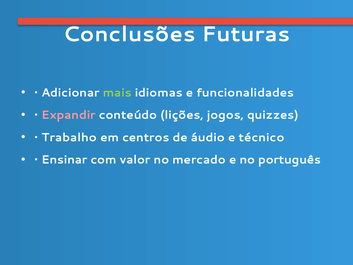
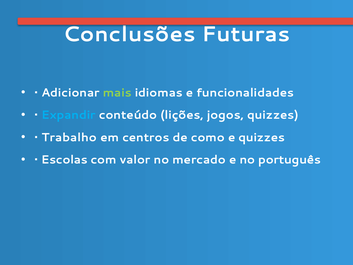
Expandir colour: pink -> light blue (68, 115)
áudio: áudio -> como (208, 137)
e técnico: técnico -> quizzes (262, 137)
Ensinar: Ensinar -> Escolas (64, 160)
